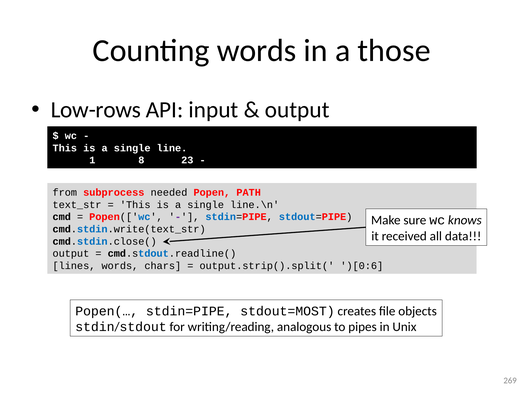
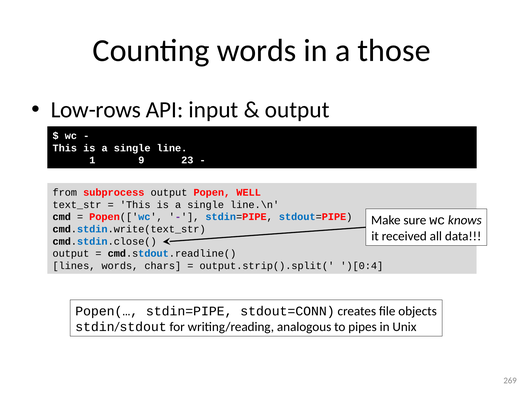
8: 8 -> 9 (141, 160)
subprocess needed: needed -> output (169, 192)
PATH: PATH -> WELL (249, 192)
)[0:6: )[0:6 -> )[0:4 (362, 266)
stdout=MOST: stdout=MOST -> stdout=CONN (287, 311)
